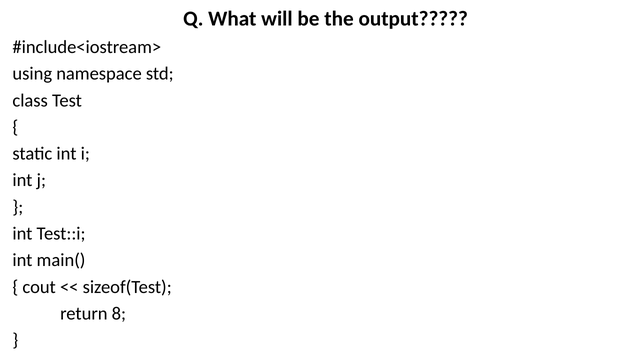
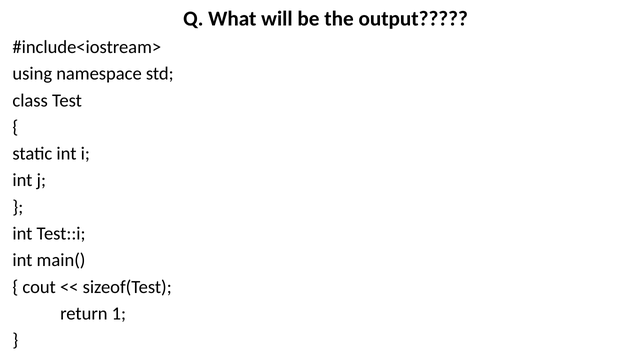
8: 8 -> 1 (119, 313)
